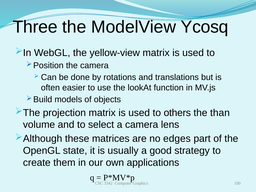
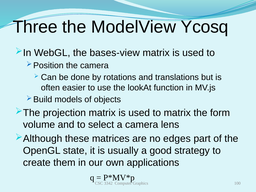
yellow-view: yellow-view -> bases-view (115, 53)
to others: others -> matrix (177, 113)
than: than -> form (220, 113)
